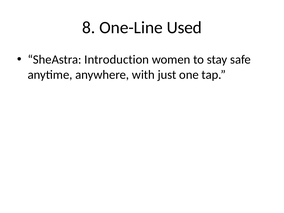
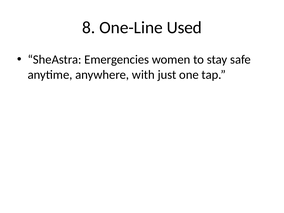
Introduction: Introduction -> Emergencies (117, 60)
